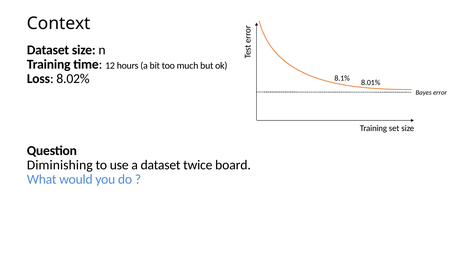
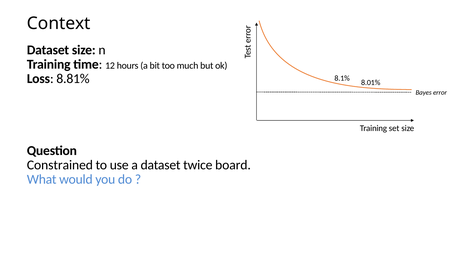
8.02%: 8.02% -> 8.81% (73, 79)
Diminishing: Diminishing -> Constrained (60, 165)
